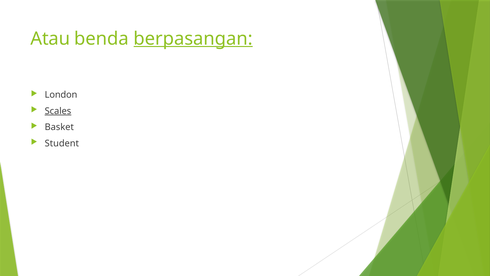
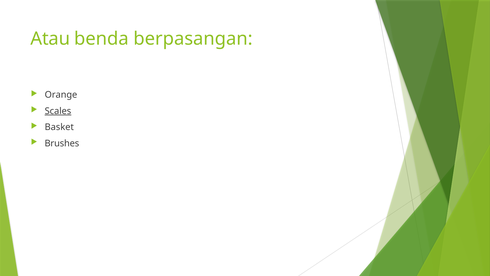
berpasangan underline: present -> none (193, 39)
London: London -> Orange (61, 95)
Student: Student -> Brushes (62, 143)
